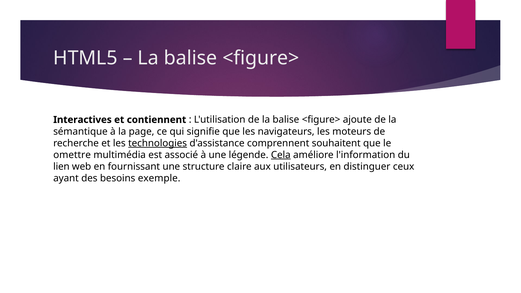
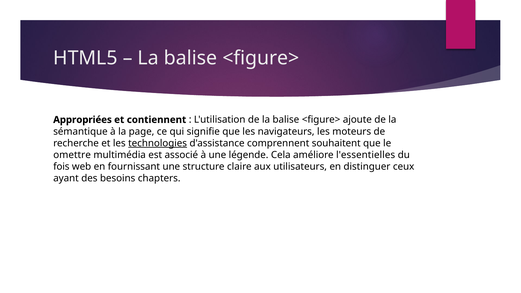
Interactives: Interactives -> Appropriées (83, 120)
Cela underline: present -> none (281, 155)
l'information: l'information -> l'essentielles (366, 155)
lien: lien -> fois (61, 167)
exemple: exemple -> chapters (159, 178)
